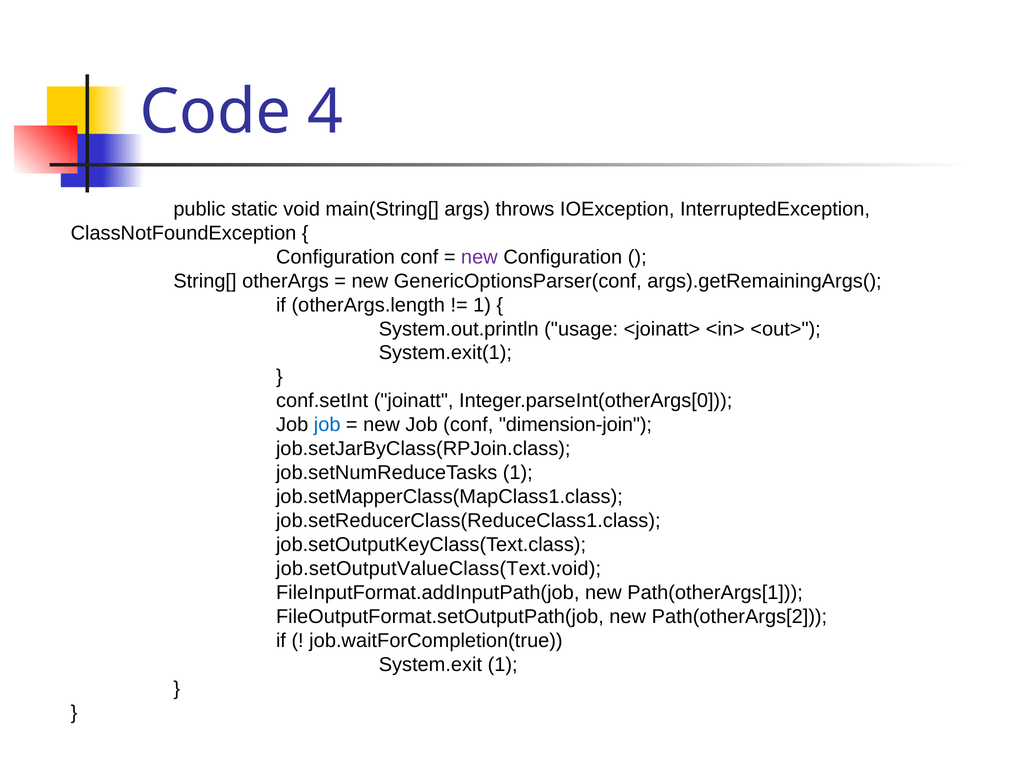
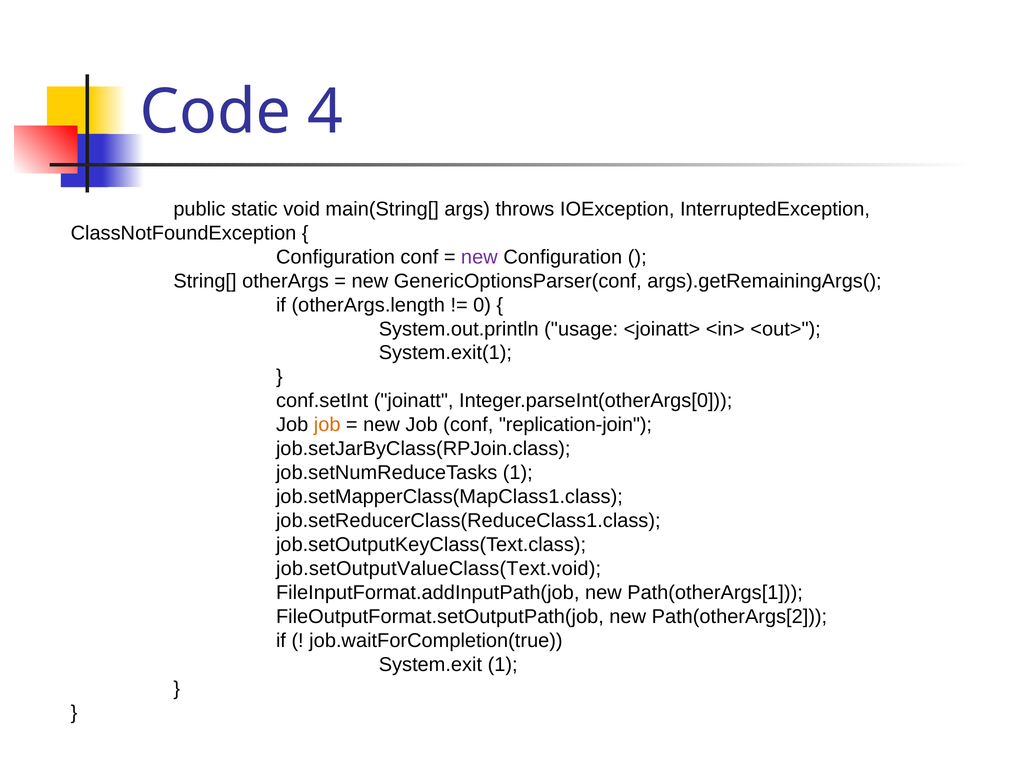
1: 1 -> 0 (482, 305)
job colour: blue -> orange (327, 425)
dimension-join: dimension-join -> replication-join (575, 425)
